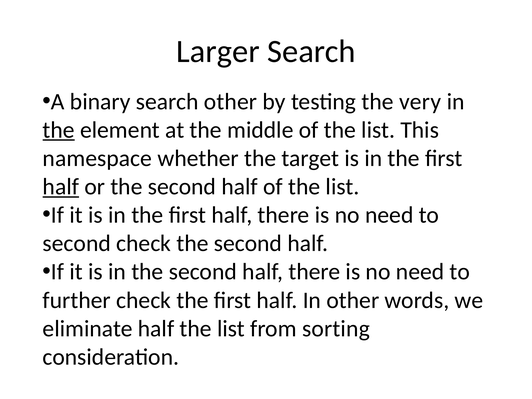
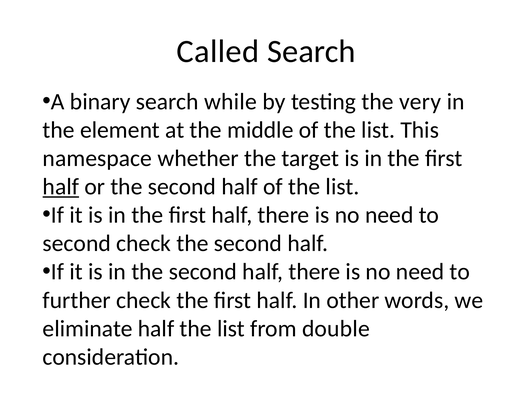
Larger: Larger -> Called (218, 51)
search other: other -> while (230, 102)
the underline: present -> none (59, 130)
sorting: sorting -> double (336, 329)
